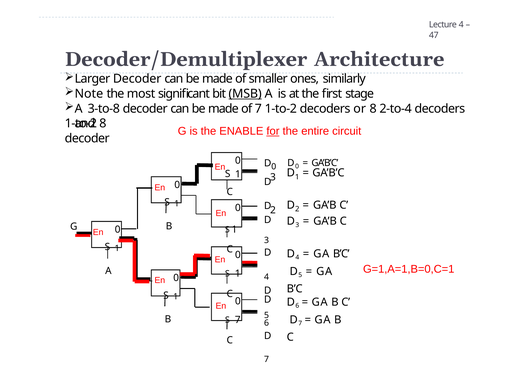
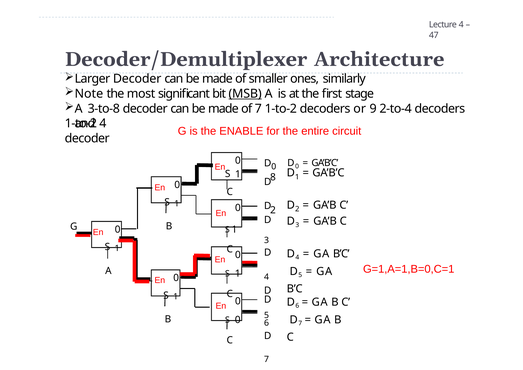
or 8: 8 -> 9 (373, 109)
8: 8 -> 4 (103, 123)
for underline: present -> none (273, 131)
1 3: 3 -> 8 (273, 177)
S 7: 7 -> 0 (238, 320)
